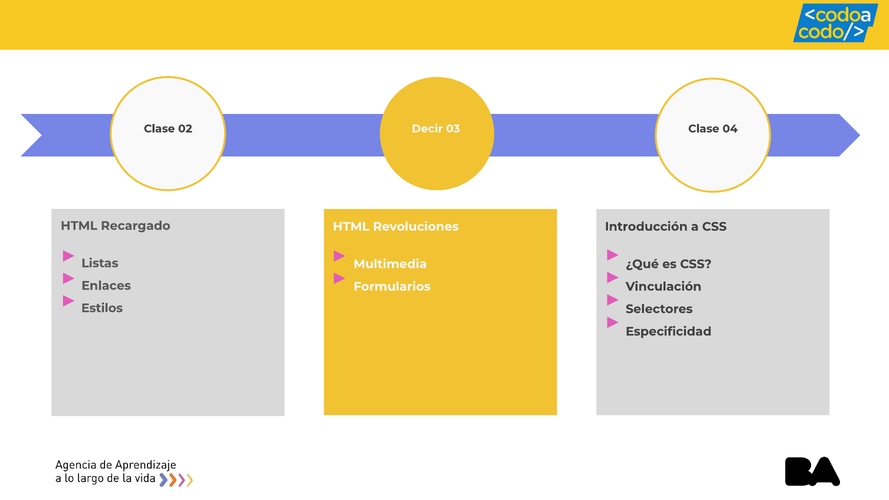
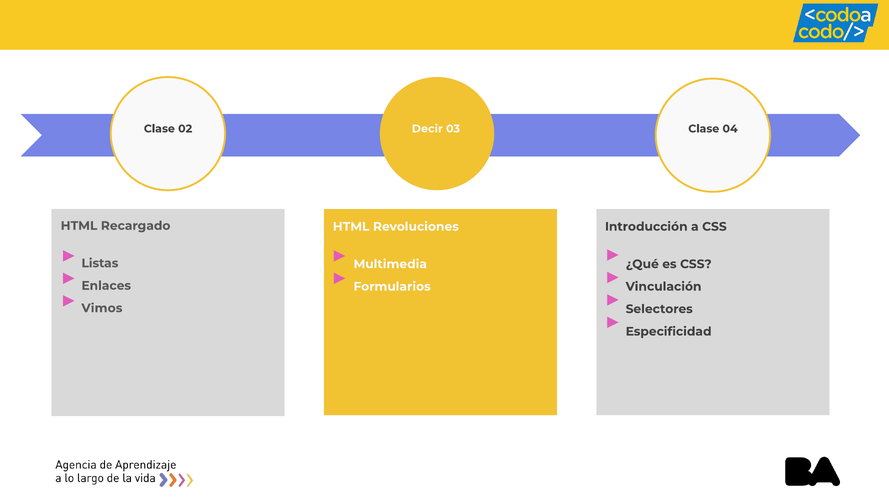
Estilos: Estilos -> Vimos (102, 308)
